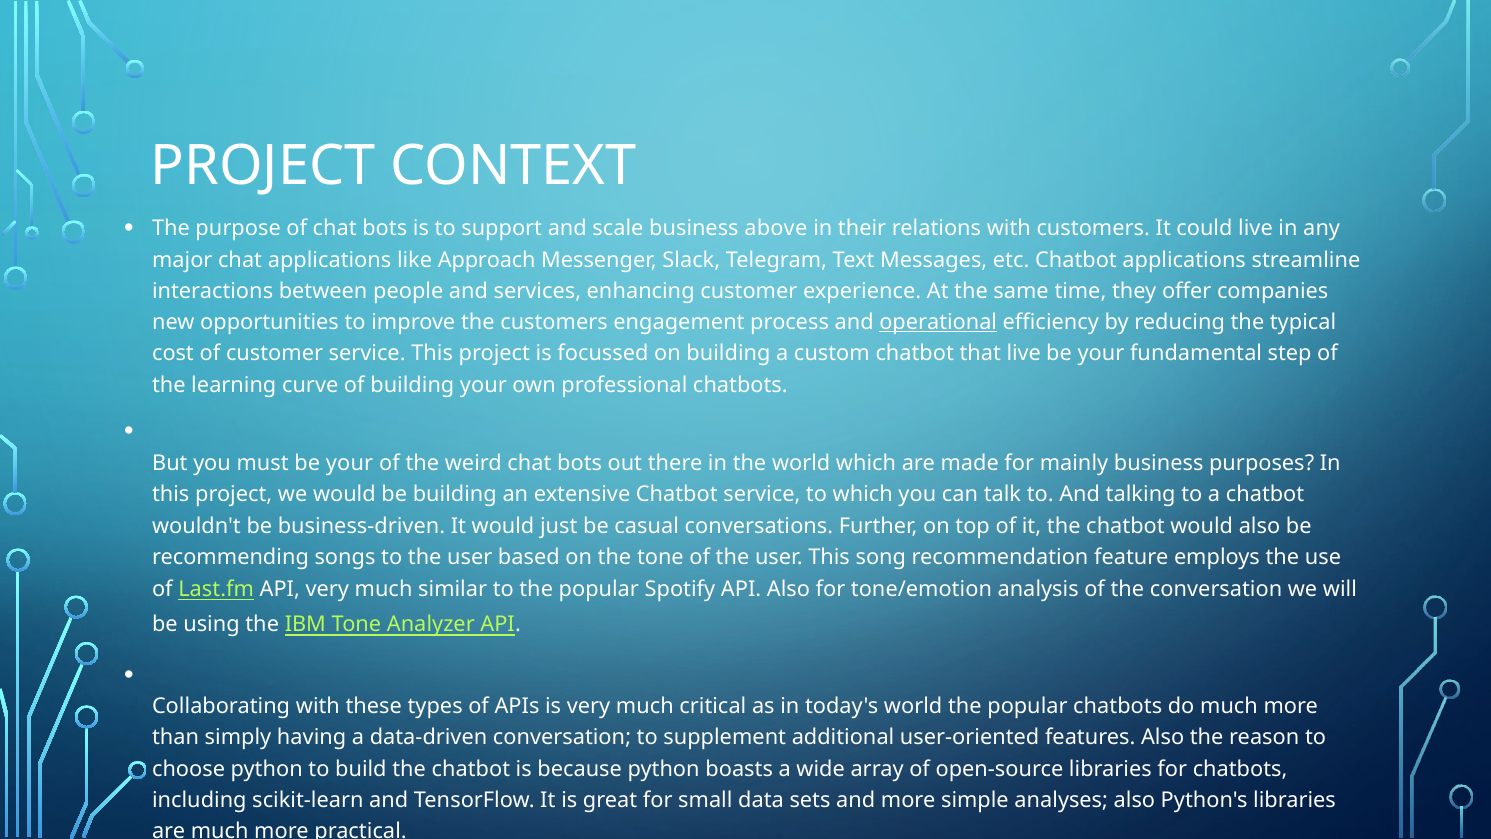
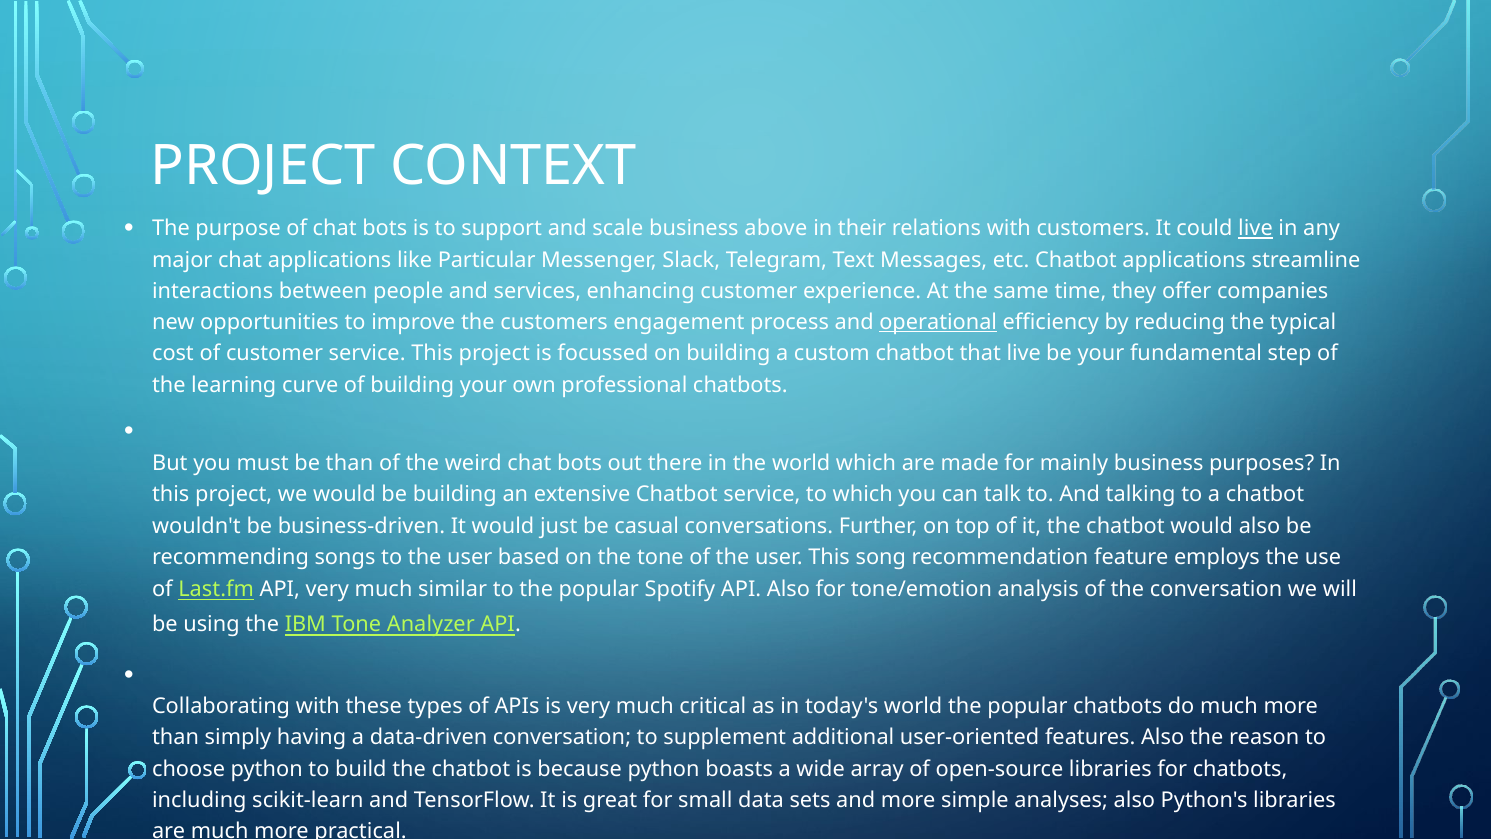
live underline: none -> present (1256, 228)
Approach: Approach -> Particular (487, 260)
must be your: your -> than (349, 463)
